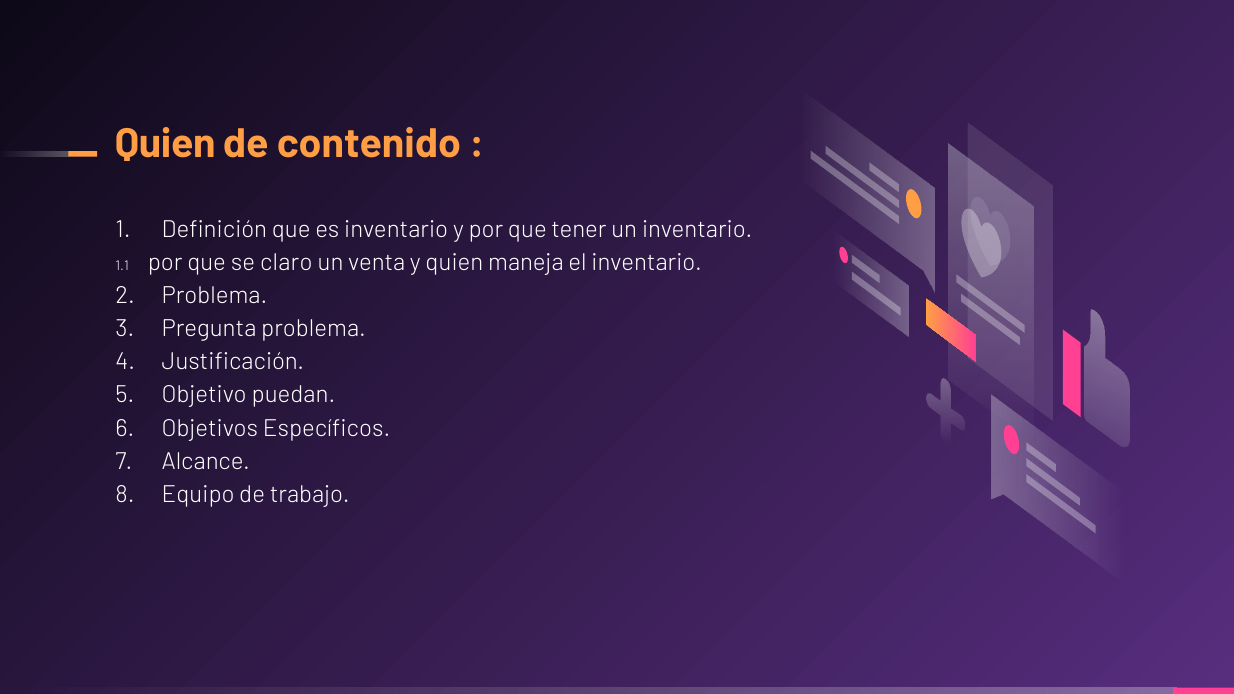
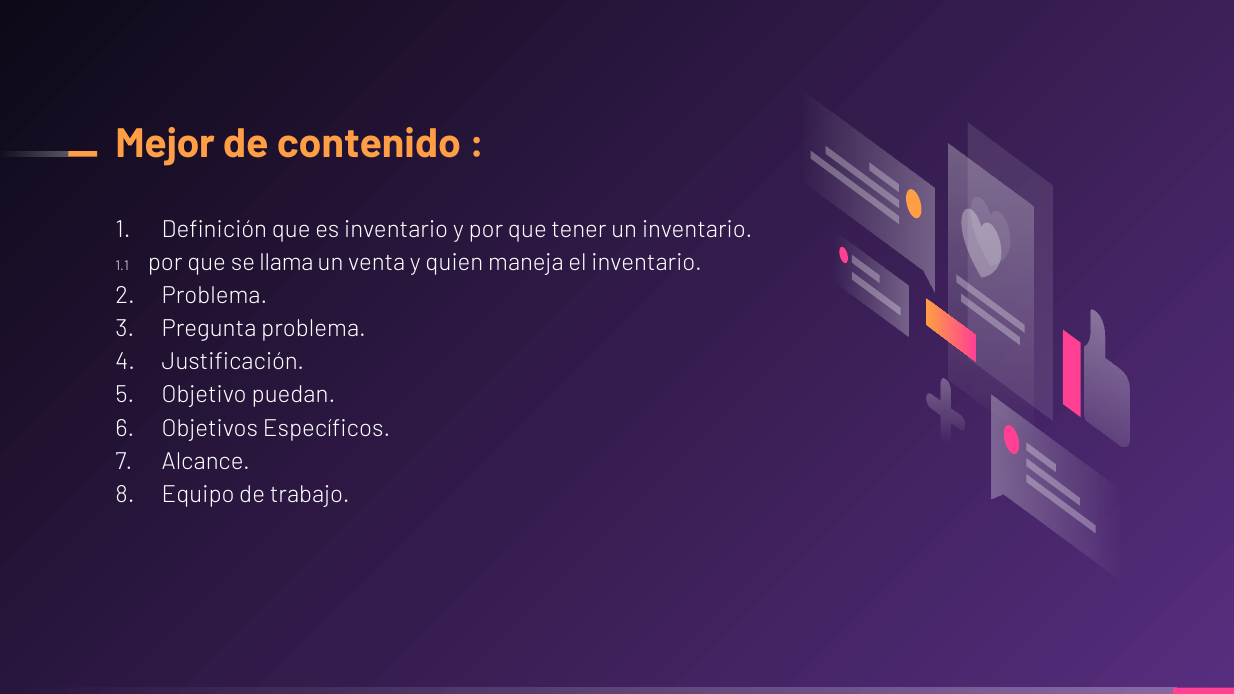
Quien: Quien -> Mejor (165, 144)
claro: claro -> llama (286, 263)
